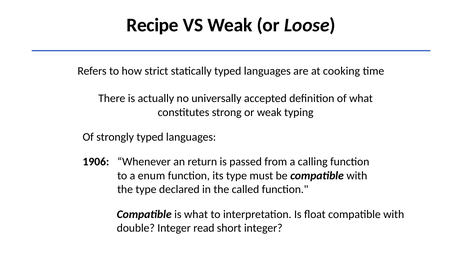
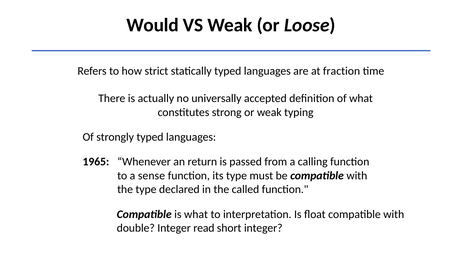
Recipe: Recipe -> Would (153, 25)
cooking: cooking -> fraction (342, 71)
1906: 1906 -> 1965 (96, 162)
enum: enum -> sense (151, 175)
